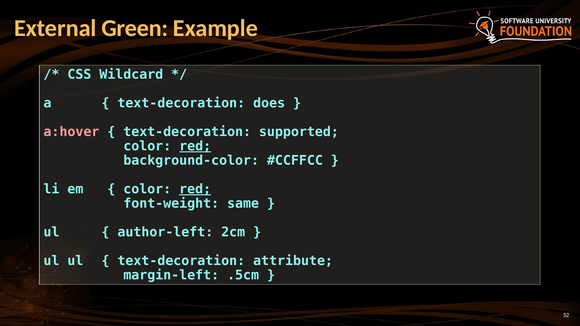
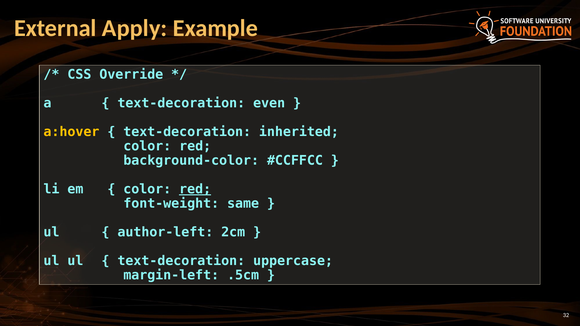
Green: Green -> Apply (135, 28)
Wildcard: Wildcard -> Override (131, 74)
does: does -> even (269, 103)
a:hover colour: pink -> yellow (71, 132)
supported: supported -> inherited (299, 132)
red underline: present -> none (195, 146)
attribute: attribute -> uppercase (293, 261)
